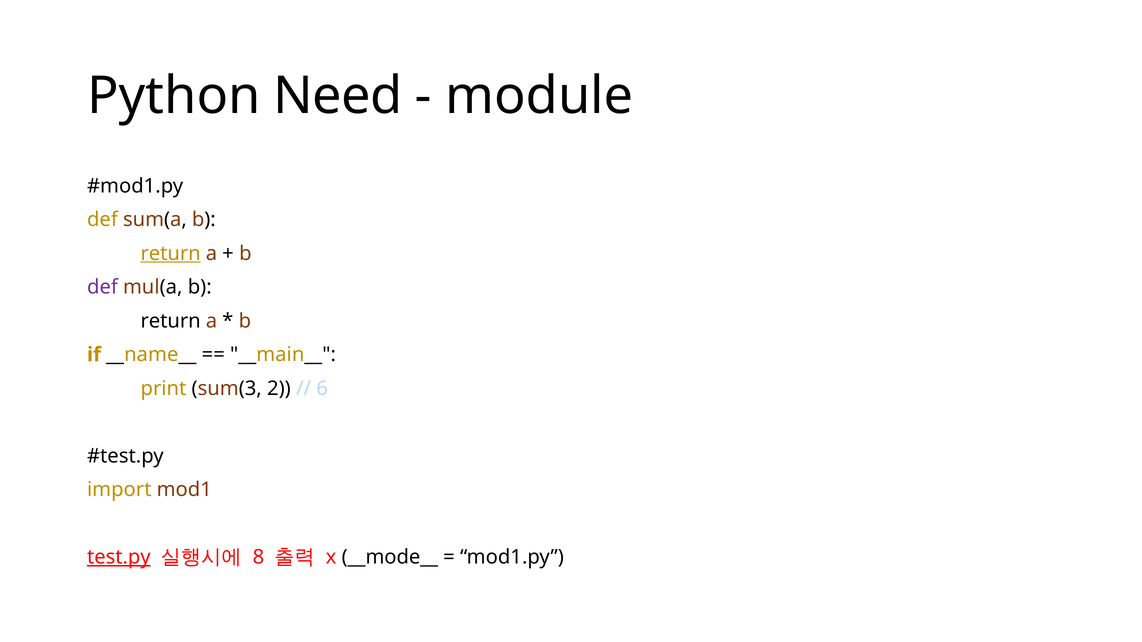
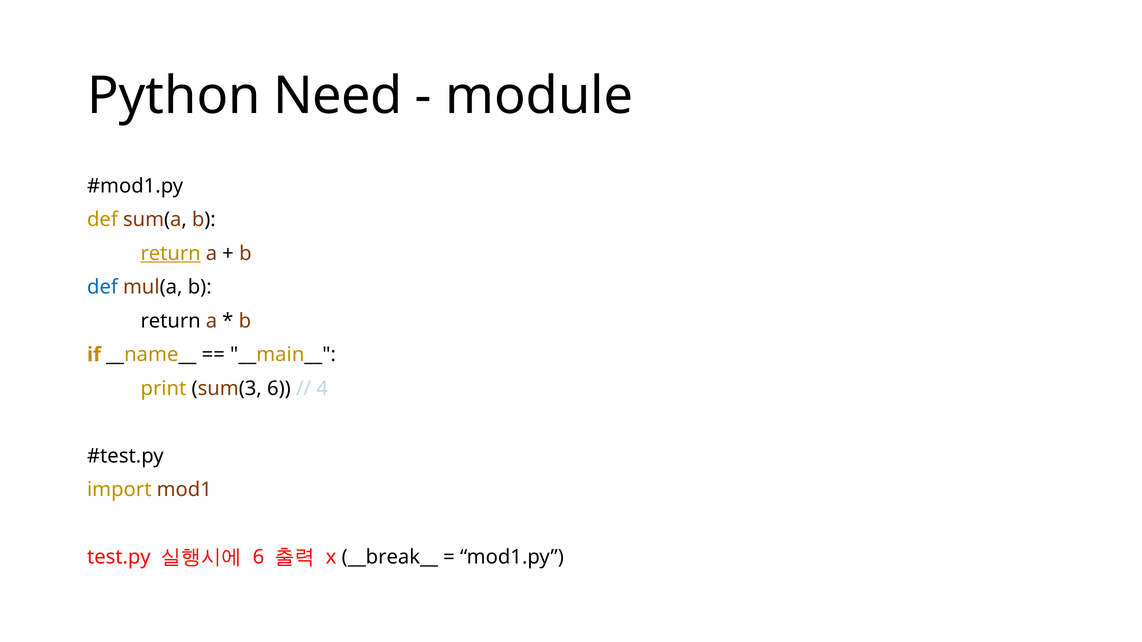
def colour: purple -> blue (102, 287)
sum(3 2: 2 -> 6 (279, 389)
6: 6 -> 4 (322, 389)
test.py underline: present -> none (119, 557)
8: 8 -> 6 (258, 557)
__mode__: __mode__ -> __break__ (390, 557)
